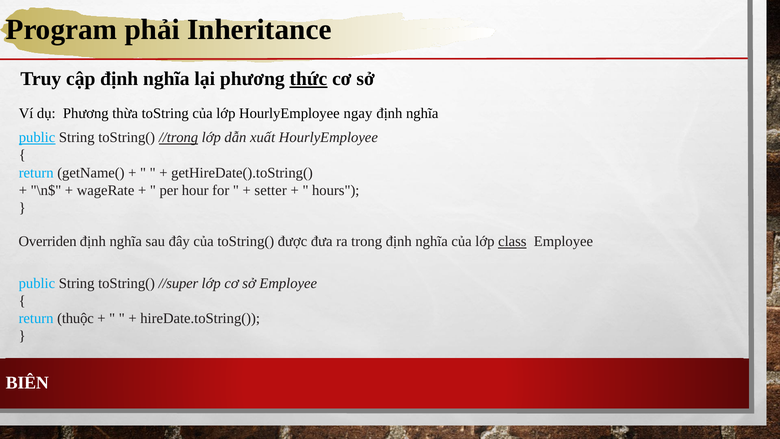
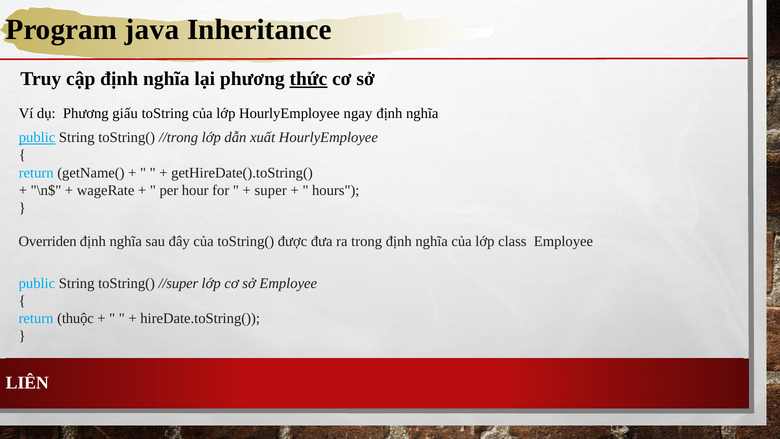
phải: phải -> java (152, 30)
thừa: thừa -> giấu (125, 113)
//trong underline: present -> none (179, 138)
setter: setter -> super (271, 190)
class underline: present -> none (512, 241)
BIÊN: BIÊN -> LIÊN (27, 382)
